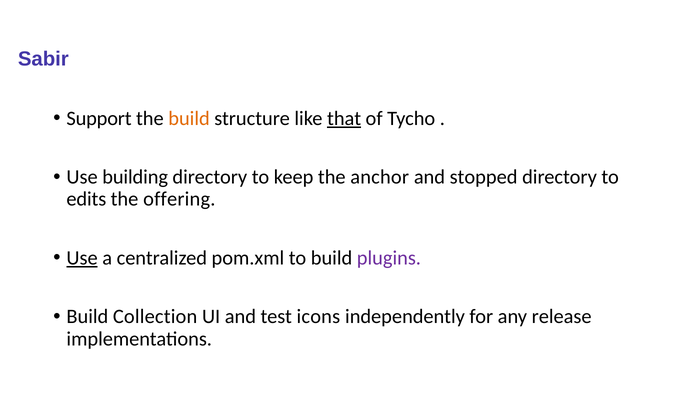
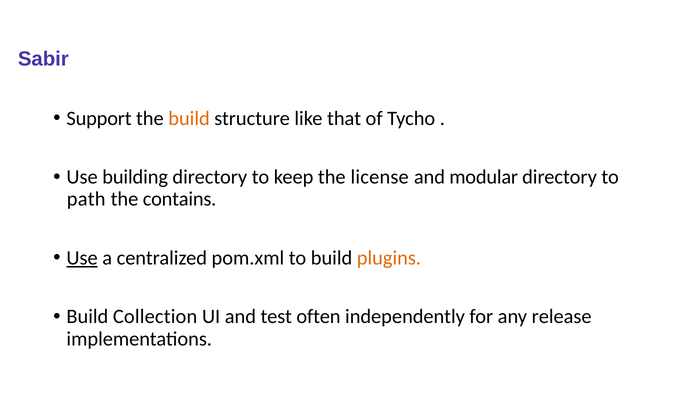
that underline: present -> none (344, 118)
anchor: anchor -> license (380, 177)
stopped: stopped -> modular (484, 177)
edits: edits -> path (86, 199)
offering: offering -> contains (180, 199)
plugins colour: purple -> orange (389, 258)
icons: icons -> often (319, 317)
